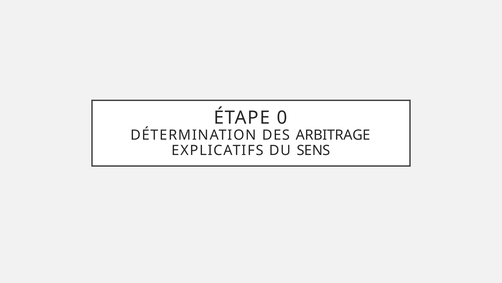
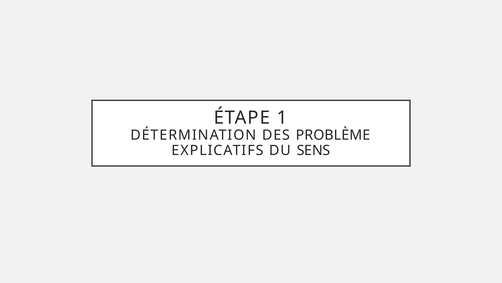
0: 0 -> 1 (282, 117)
ARBITRAGE: ARBITRAGE -> PROBLÈME (333, 135)
